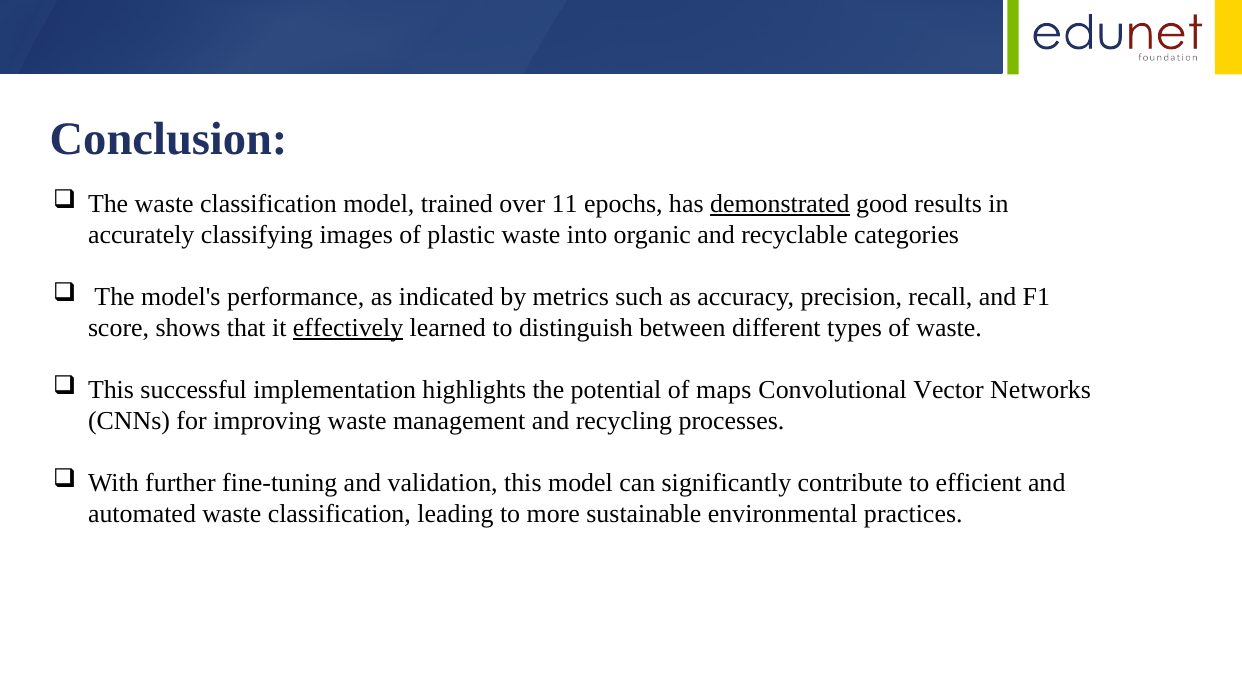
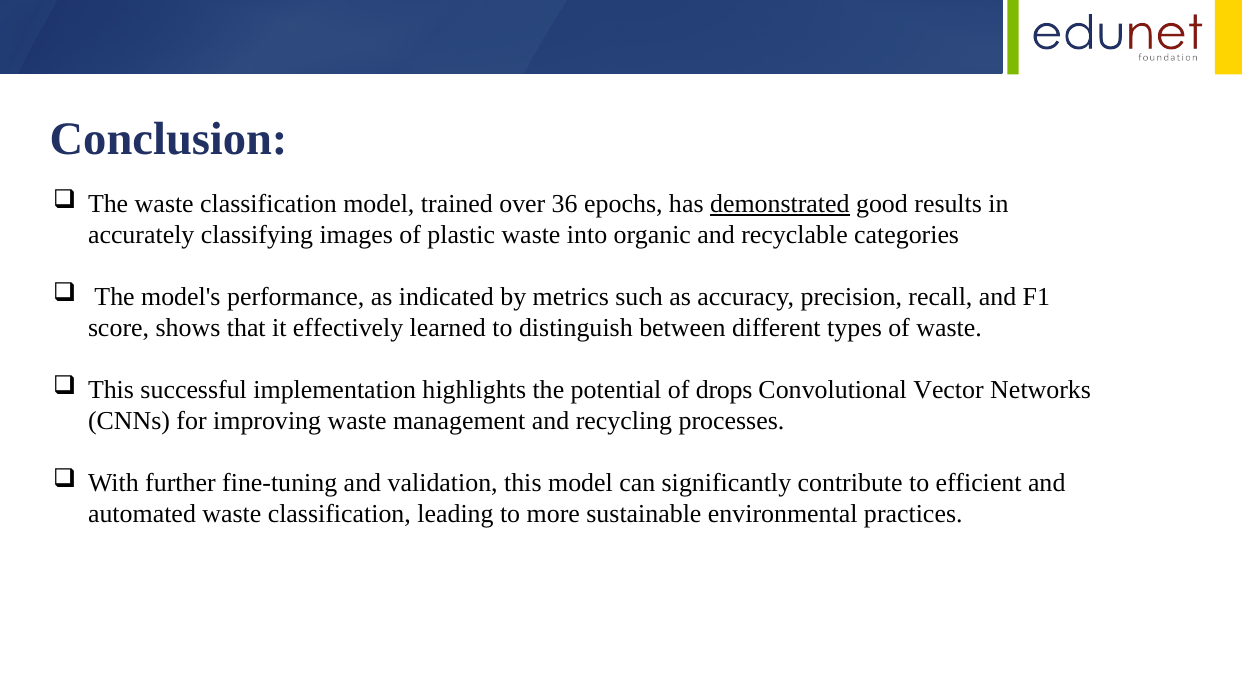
11: 11 -> 36 (565, 204)
effectively underline: present -> none (348, 328)
maps: maps -> drops (724, 390)
